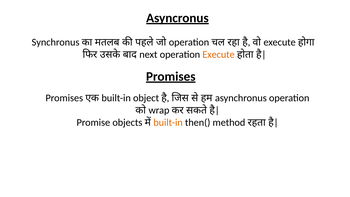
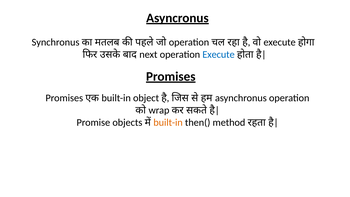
Execute colour: orange -> blue (219, 55)
